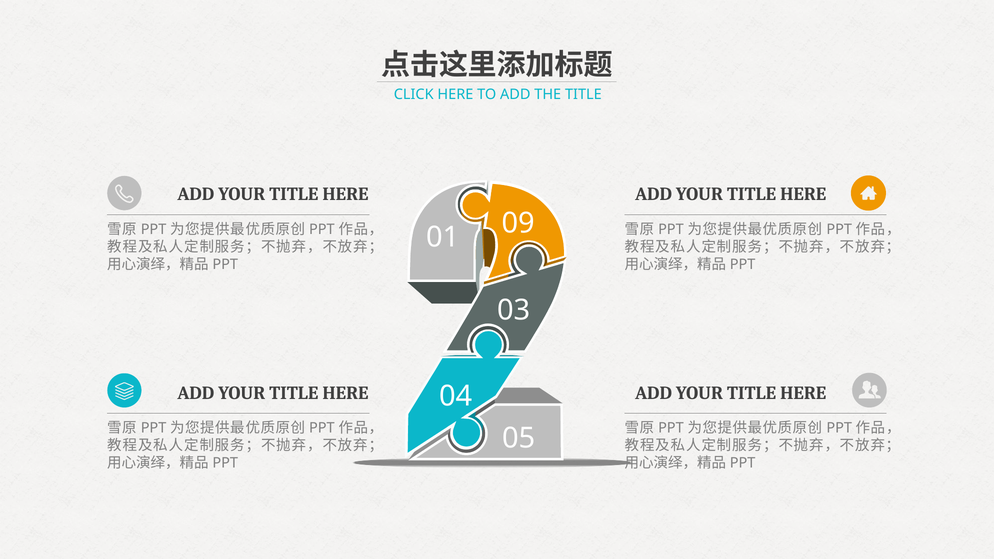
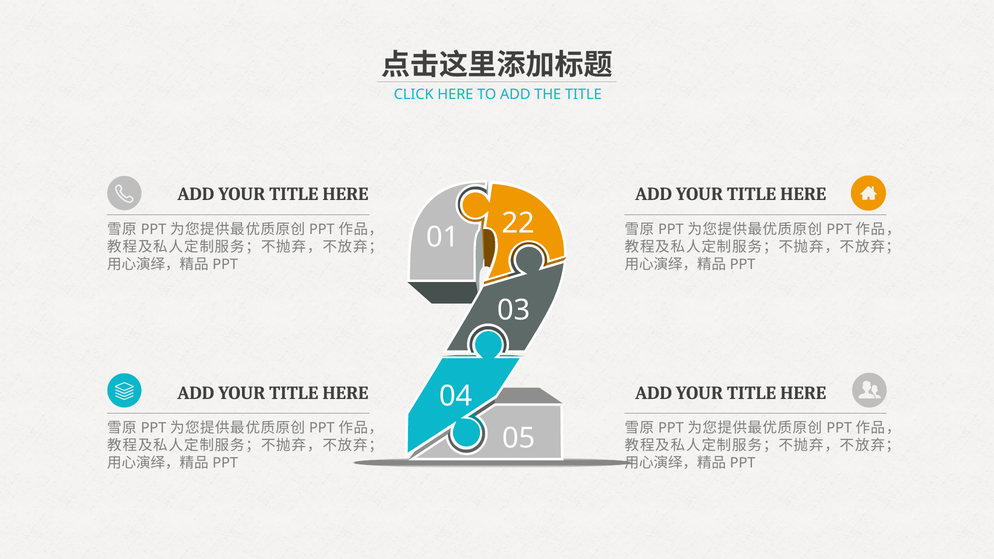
09: 09 -> 22 (518, 223)
